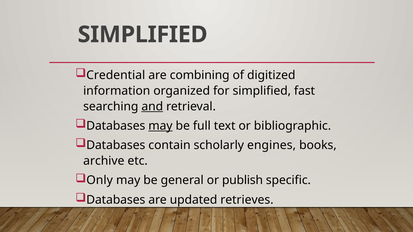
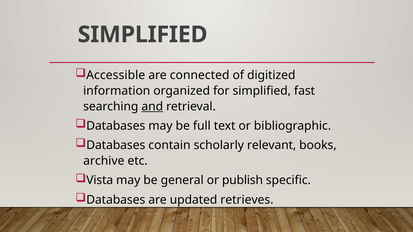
Credential: Credential -> Accessible (116, 75)
combining: combining -> connected (200, 75)
may underline: present -> none (160, 126)
engines: engines -> relevant (272, 145)
Only: Only -> Vista (100, 181)
